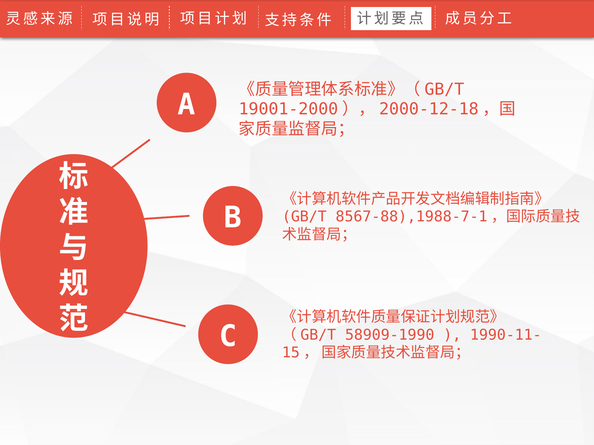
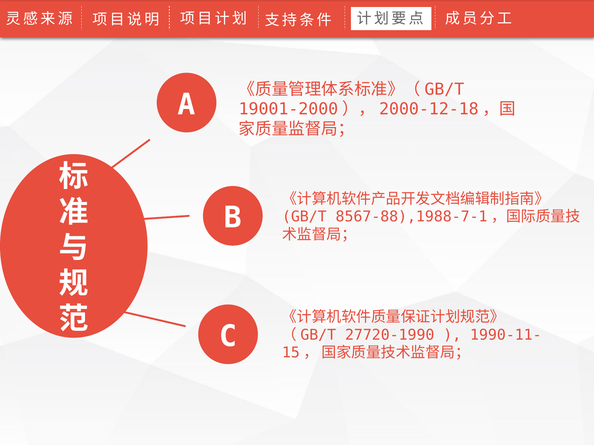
58909-1990: 58909-1990 -> 27720-1990 (390, 335)
